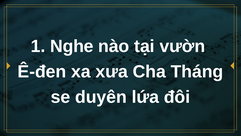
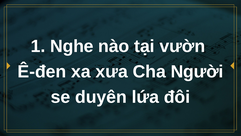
Tháng: Tháng -> Người (197, 71)
